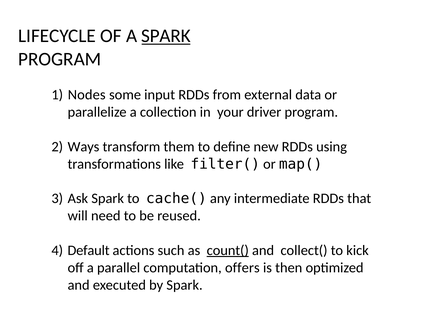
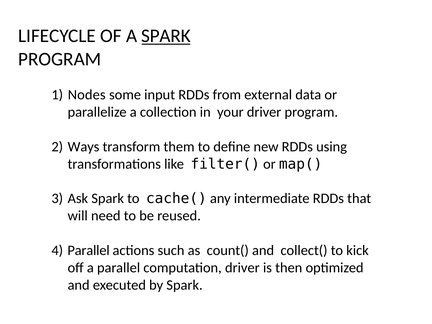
Default: Default -> Parallel (89, 250)
count( underline: present -> none (228, 250)
computation offers: offers -> driver (242, 268)
